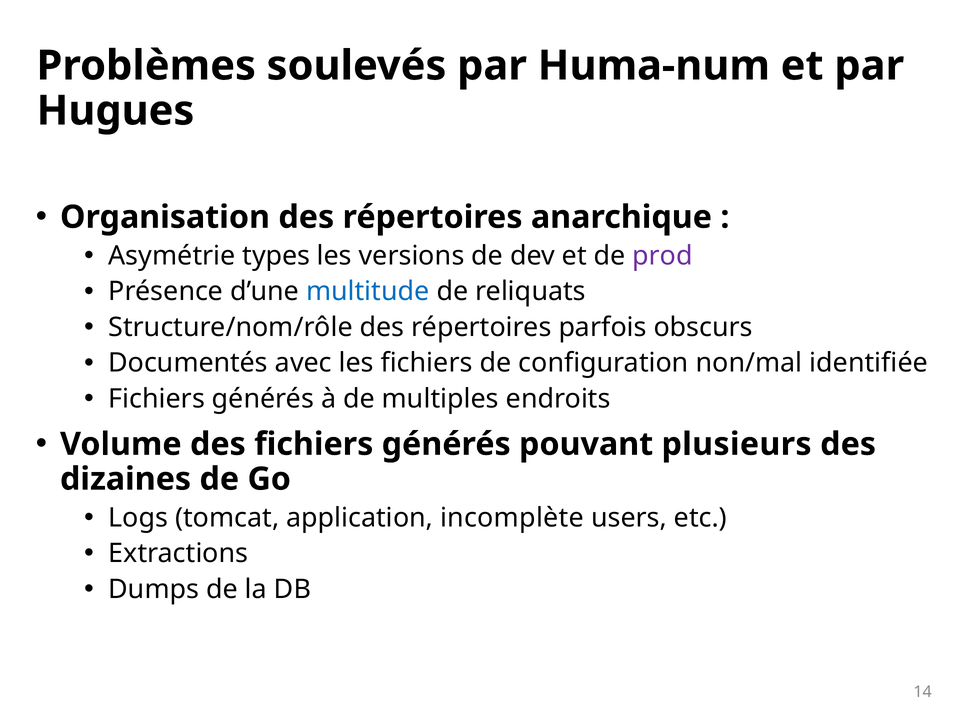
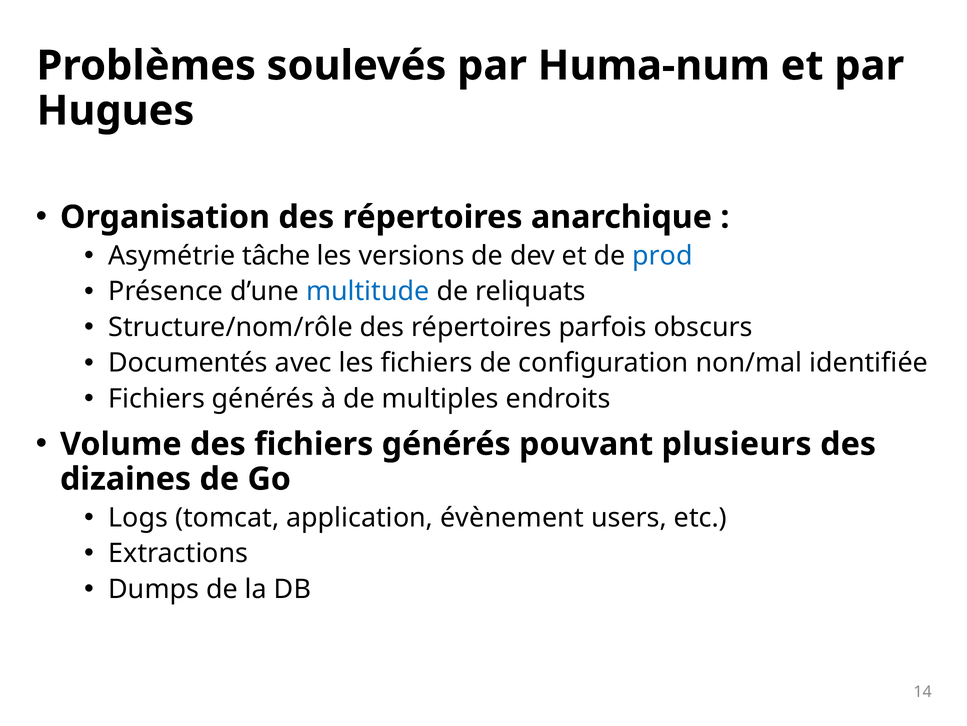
types: types -> tâche (276, 256)
prod colour: purple -> blue (663, 256)
incomplète: incomplète -> évènement (512, 517)
